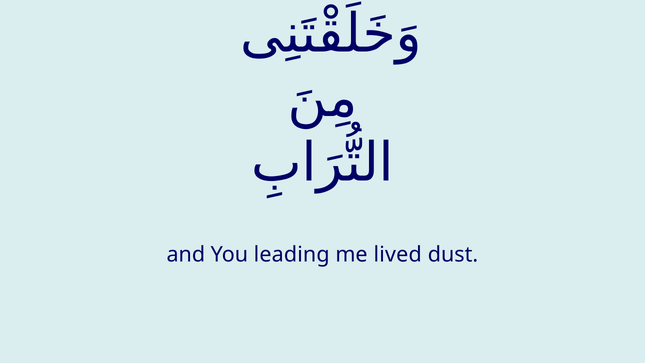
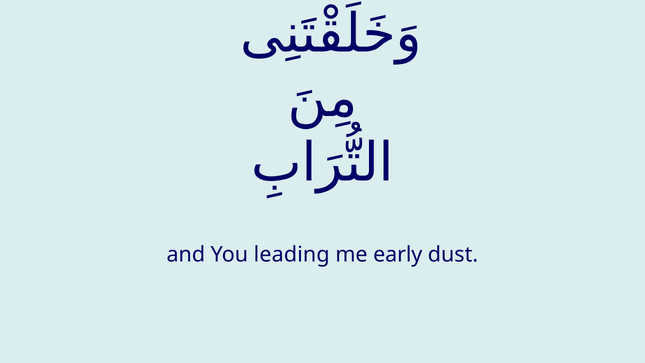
lived: lived -> early (398, 255)
